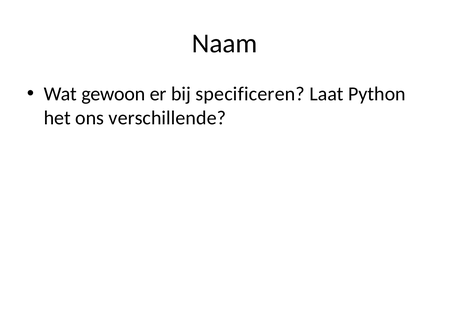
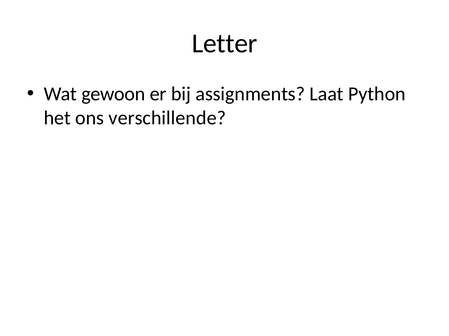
Naam: Naam -> Letter (225, 43)
specificeren: specificeren -> assignments (250, 94)
